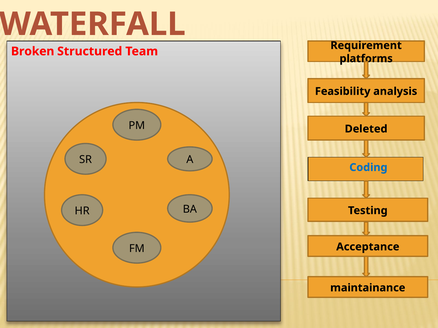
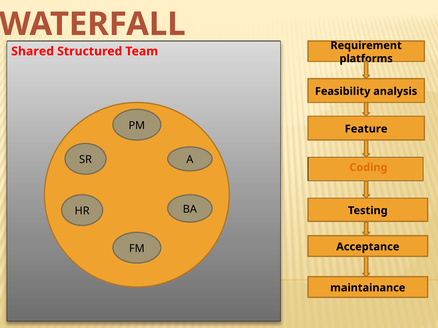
Broken: Broken -> Shared (33, 51)
Deleted: Deleted -> Feature (366, 129)
Coding colour: blue -> orange (368, 168)
